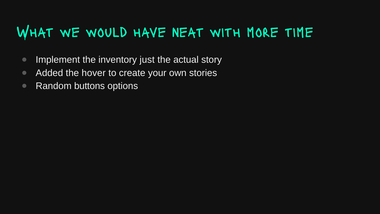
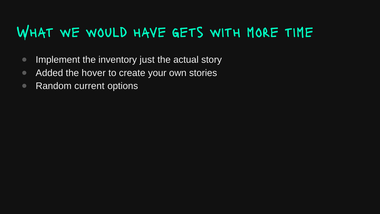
neat: neat -> gets (188, 32)
buttons: buttons -> current (89, 86)
